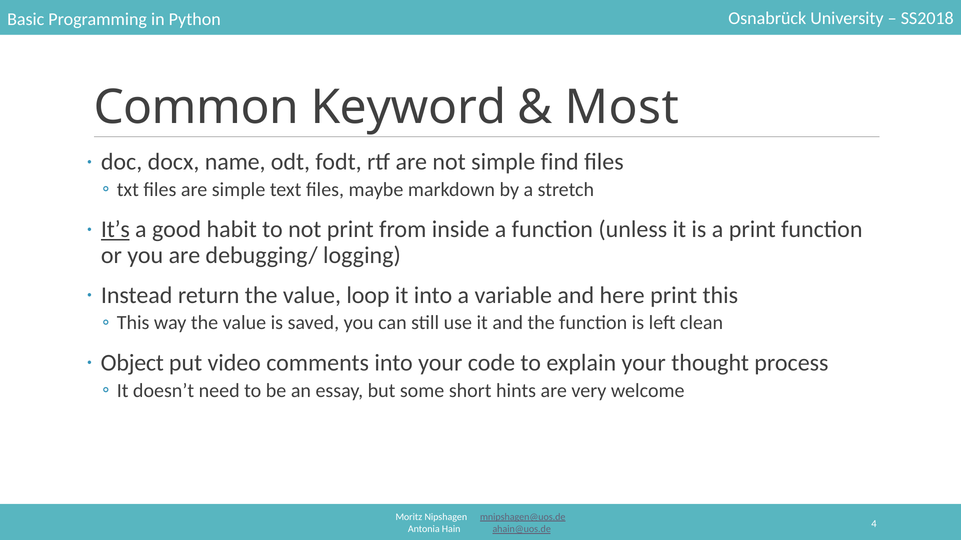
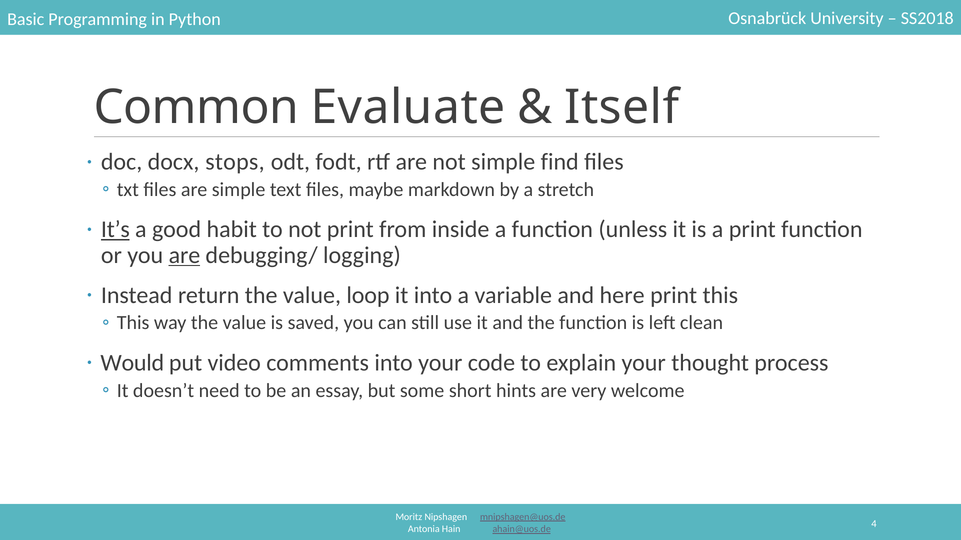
Keyword: Keyword -> Evaluate (408, 108)
Most: Most -> Itself (622, 108)
name: name -> stops (235, 162)
are underline: none -> present (184, 255)
Object: Object -> Would (132, 363)
